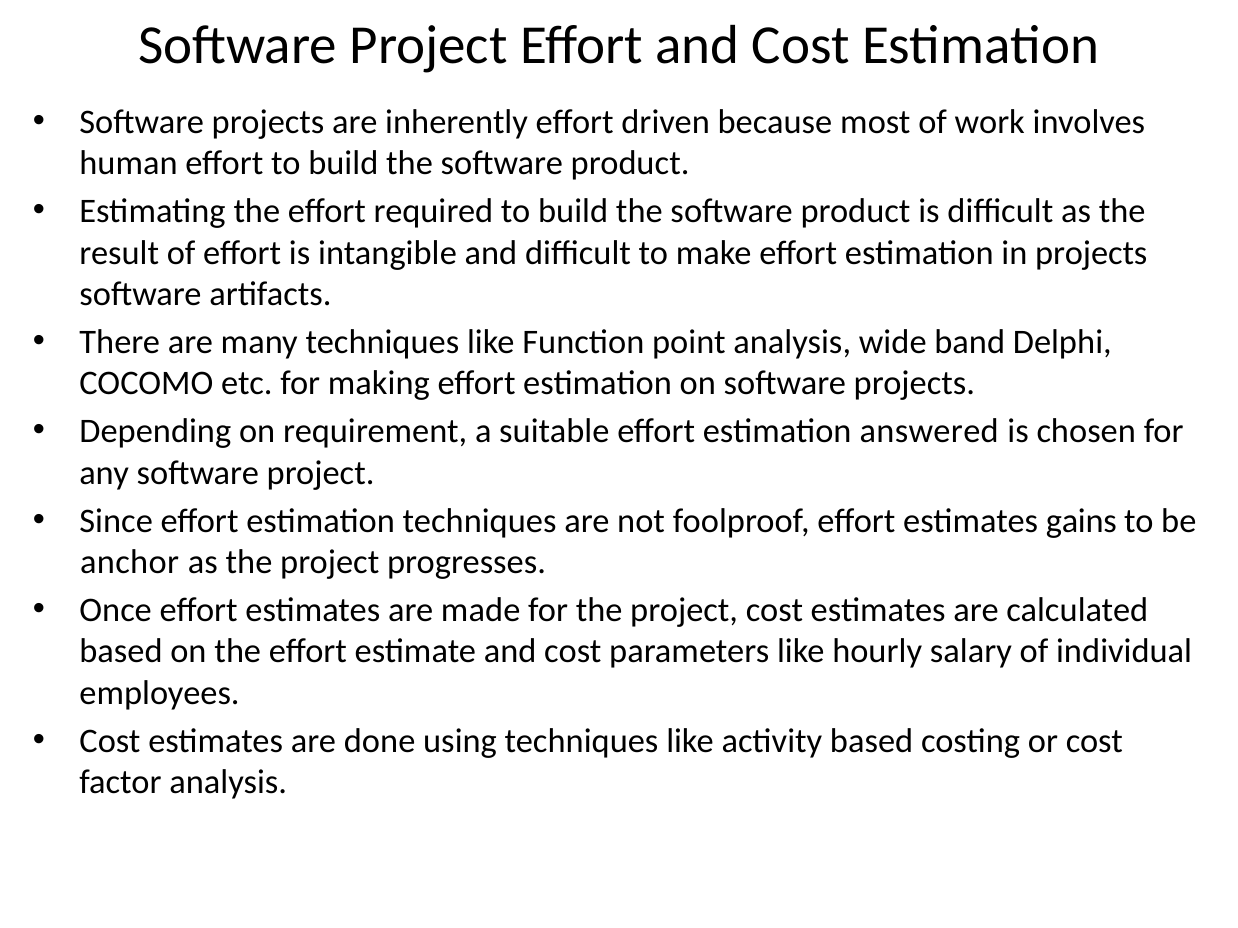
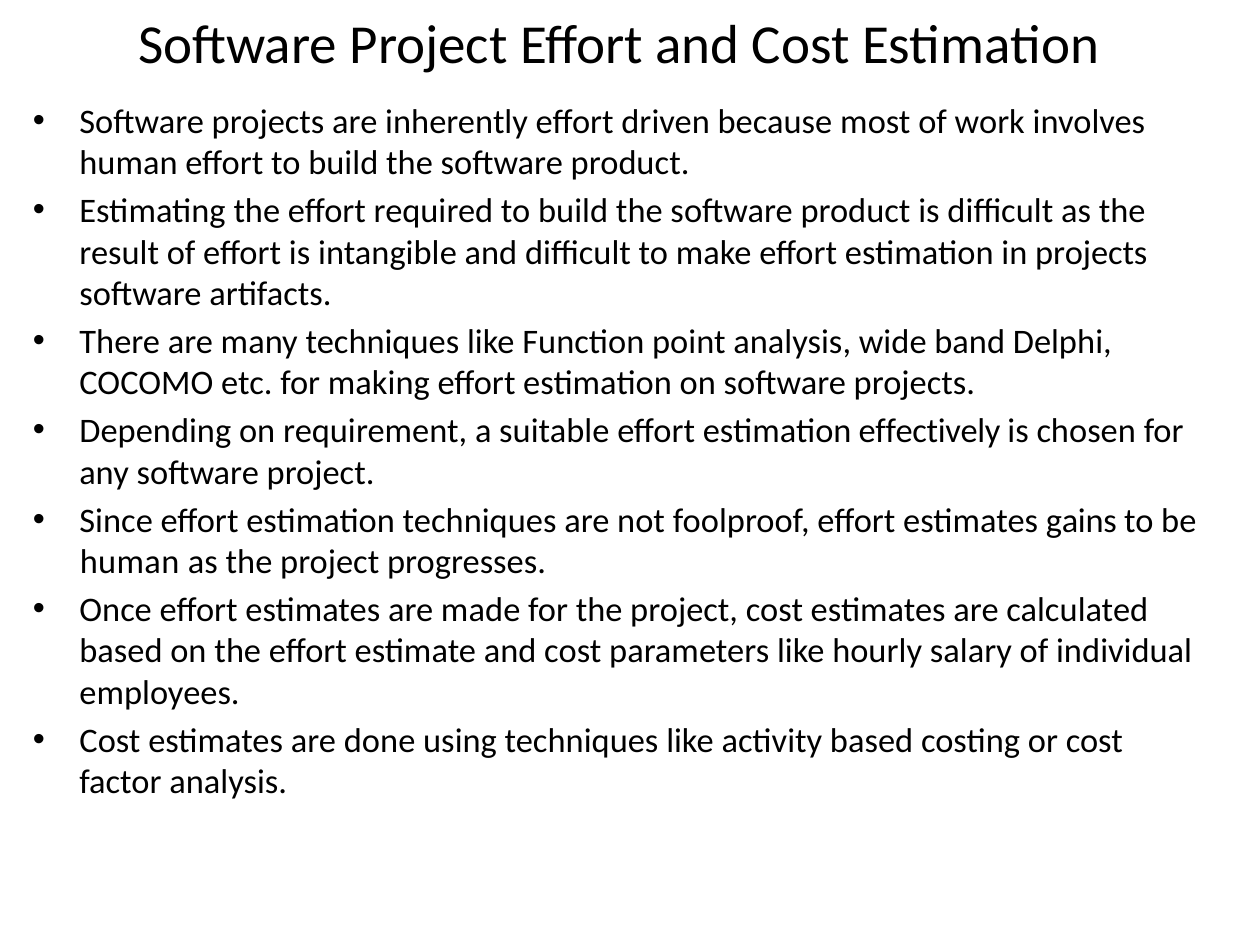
answered: answered -> effectively (930, 432)
anchor: anchor -> human (130, 562)
